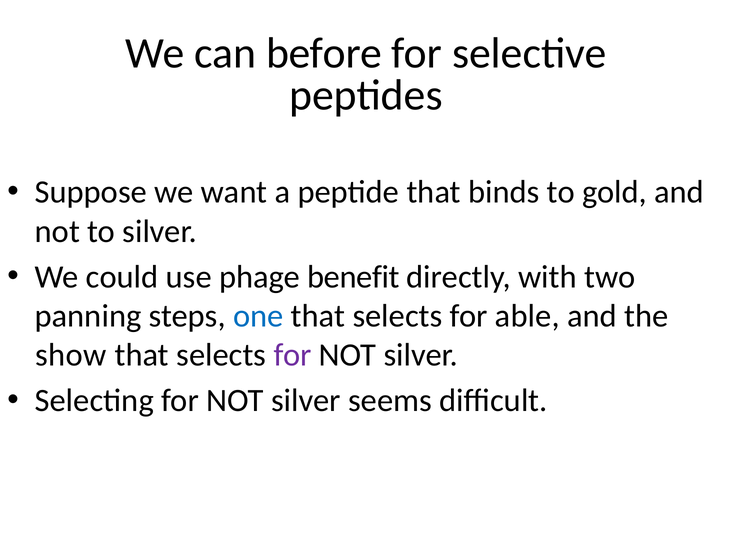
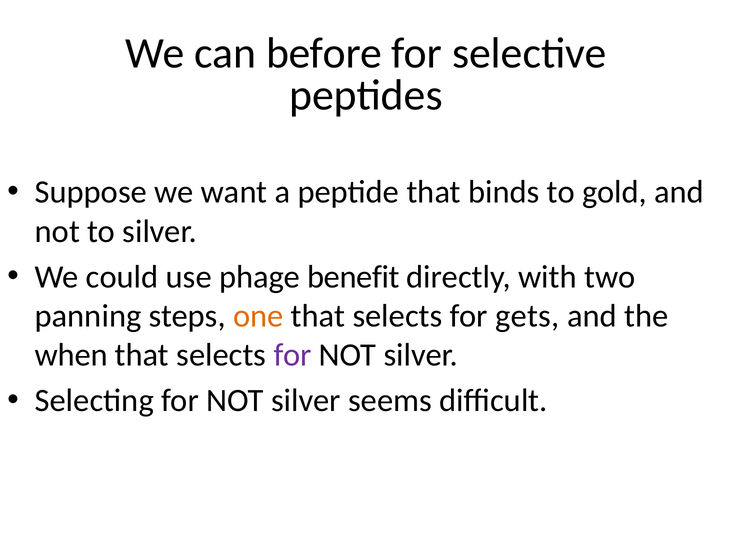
one colour: blue -> orange (258, 316)
able: able -> gets (527, 316)
show: show -> when (71, 355)
